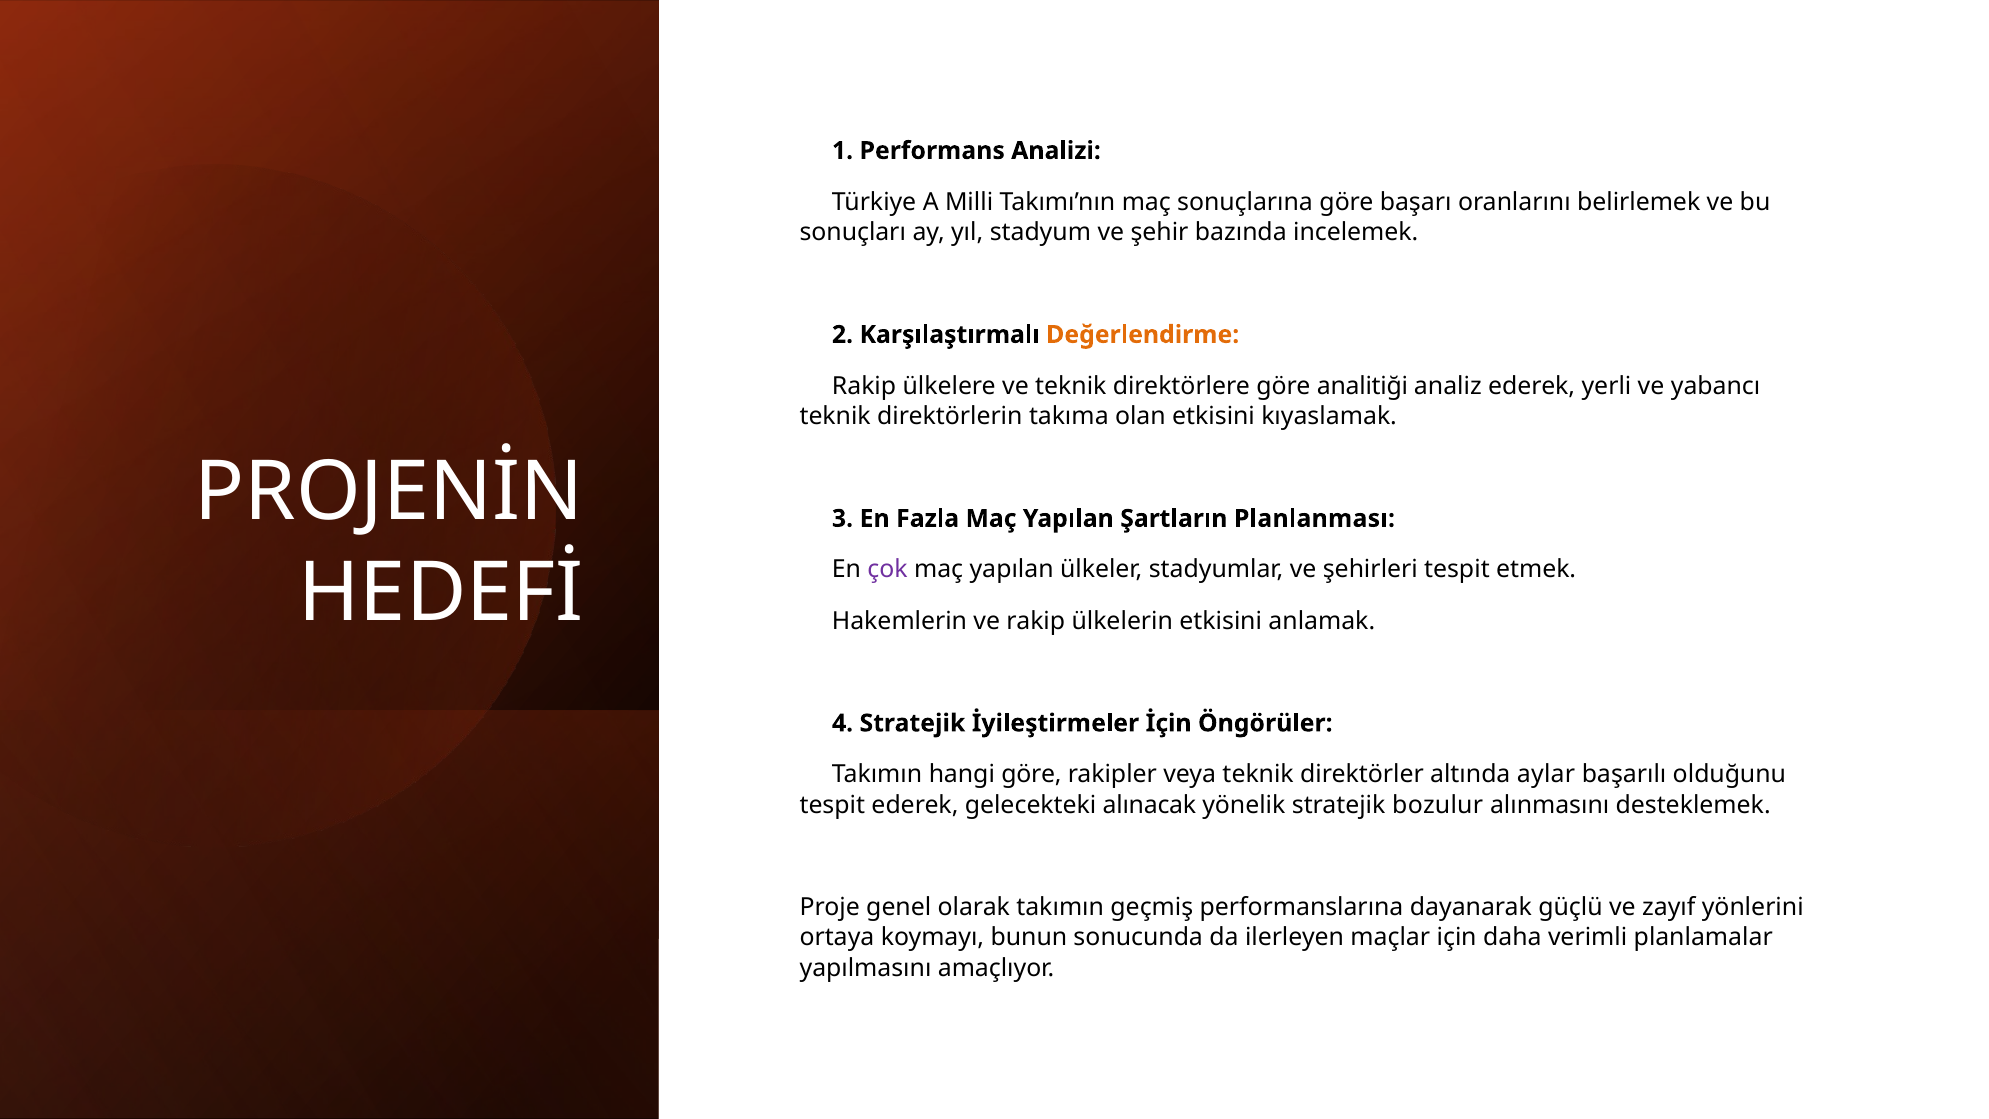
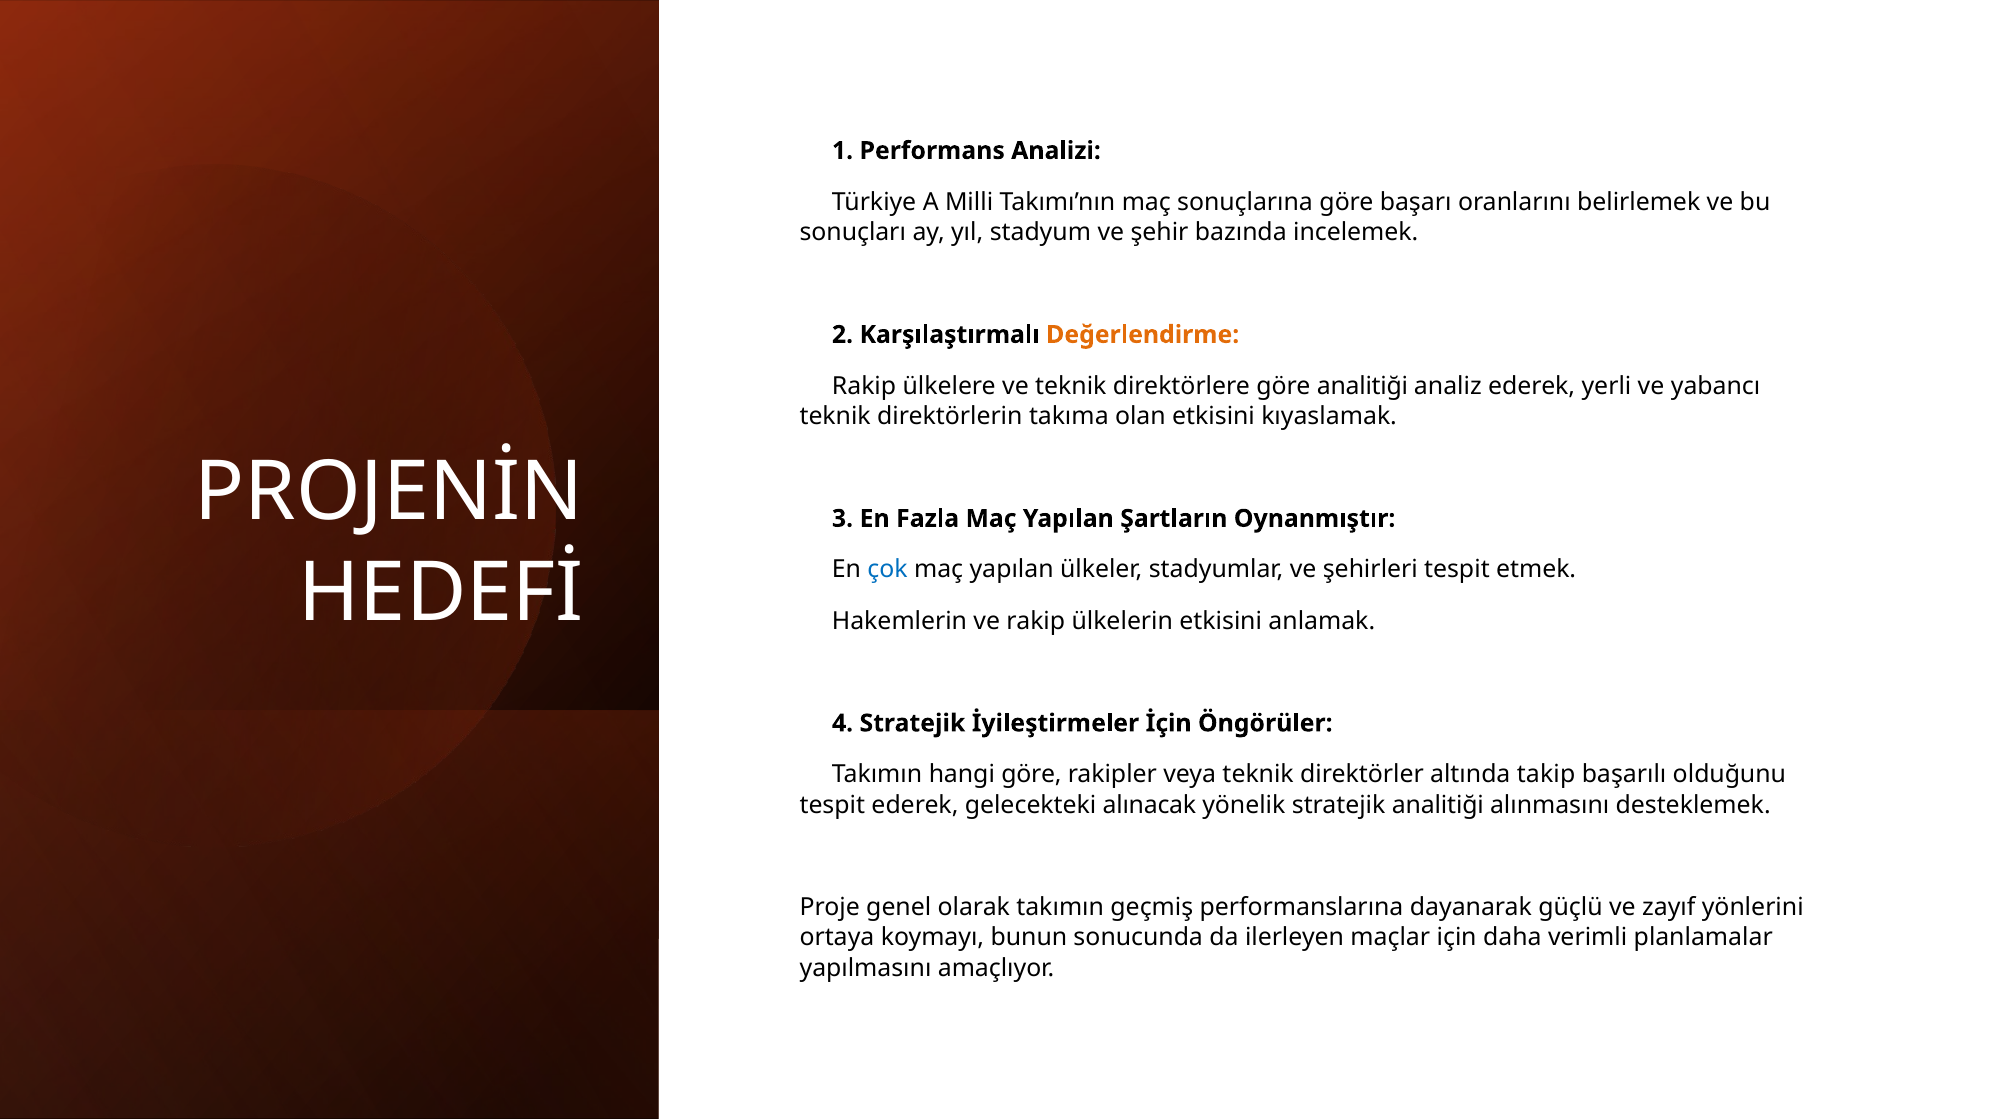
Planlanması: Planlanması -> Oynanmıştır (1315, 518)
çok colour: purple -> blue (888, 570)
aylar: aylar -> takip (1546, 774)
stratejik bozulur: bozulur -> analitiği (1438, 805)
